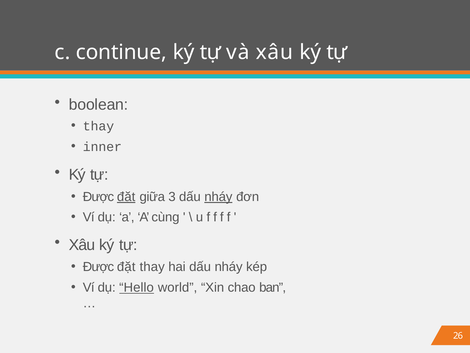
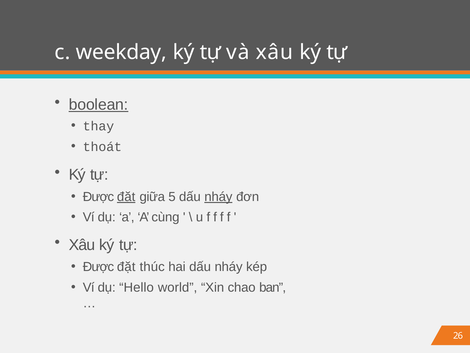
continue: continue -> weekday (121, 52)
boolean underline: none -> present (99, 105)
inner: inner -> thoát (102, 147)
3: 3 -> 5 (172, 197)
đặt thay: thay -> thúc (152, 267)
Hello underline: present -> none (137, 287)
